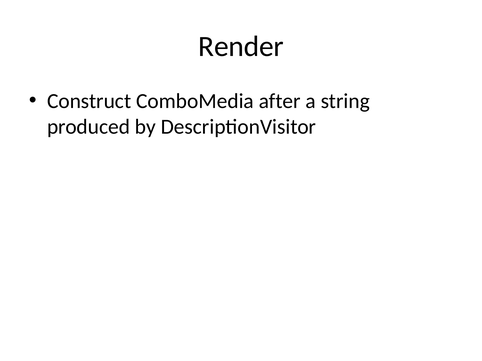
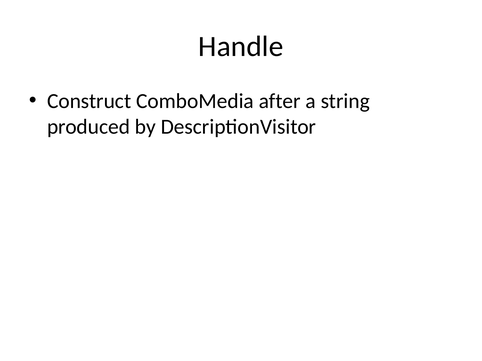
Render: Render -> Handle (241, 47)
